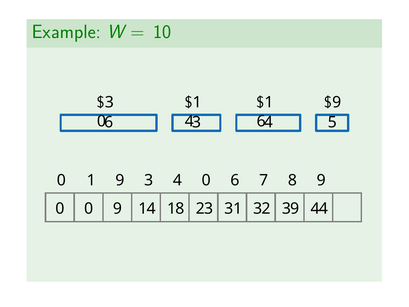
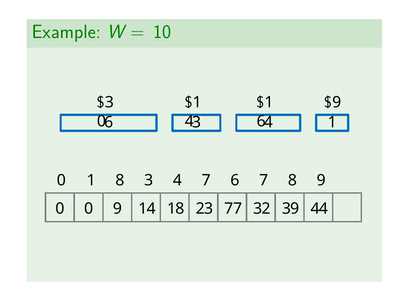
6 5: 5 -> 1 (332, 122)
1 9: 9 -> 8 (120, 180)
4 0: 0 -> 7 (206, 180)
31: 31 -> 77 (233, 209)
